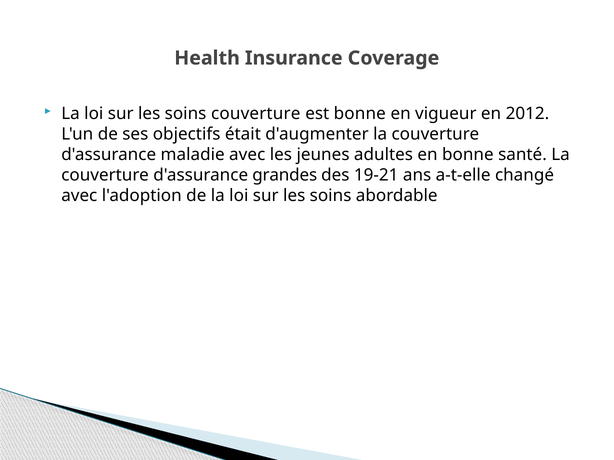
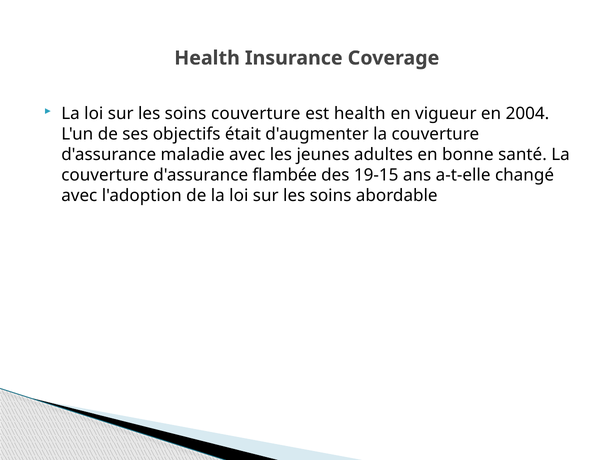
est bonne: bonne -> health (360, 114)
2012: 2012 -> 2004 (527, 114)
grandes: grandes -> flambée (285, 175)
19-21: 19-21 -> 19-15 (376, 175)
